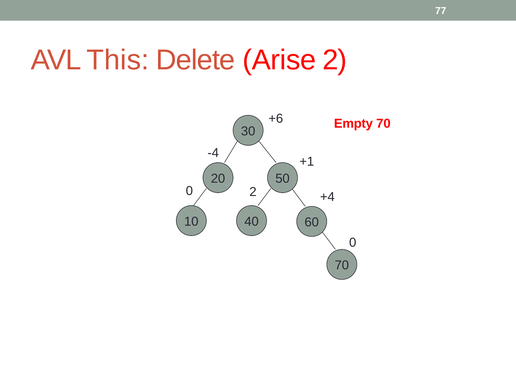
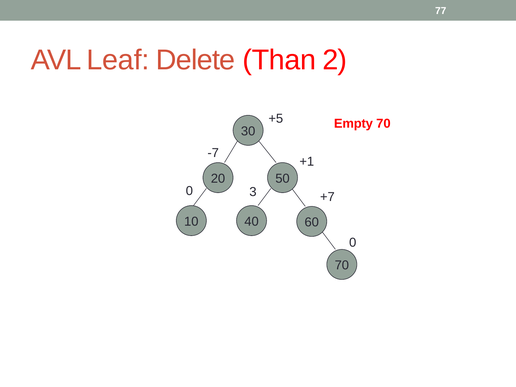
This: This -> Leaf (118, 60)
Arise: Arise -> Than (279, 60)
+6: +6 -> +5 (276, 119)
-4: -4 -> -7 (213, 153)
0 2: 2 -> 3 (253, 192)
+4: +4 -> +7 (327, 197)
